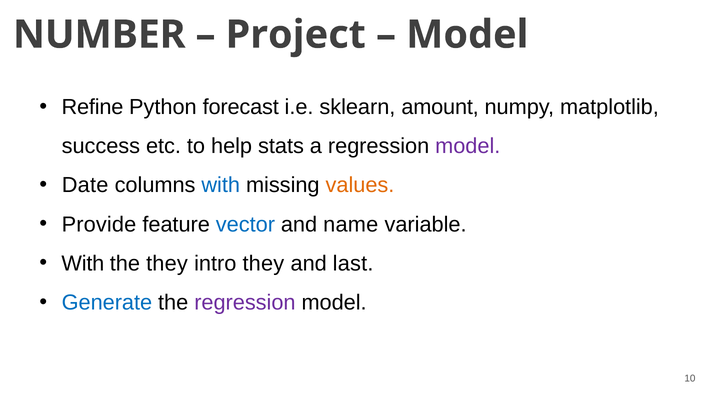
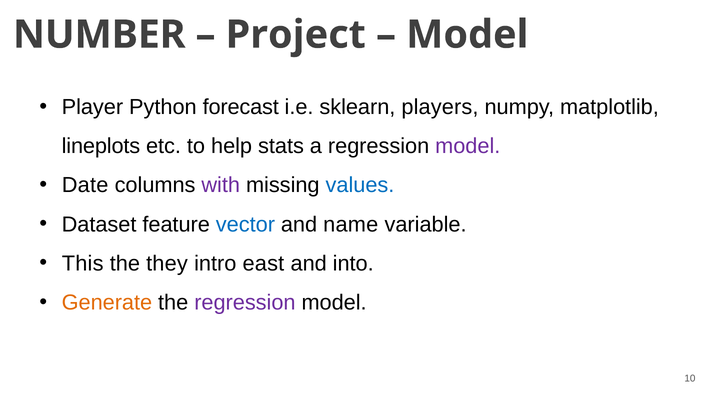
Refine: Refine -> Player (92, 107)
amount: amount -> players (440, 107)
success: success -> lineplots (101, 146)
with colour: blue -> purple (221, 186)
values colour: orange -> blue (360, 186)
Provide: Provide -> Dataset (99, 225)
With: With -> This (83, 264)
intro they: they -> east (263, 264)
last: last -> into (353, 264)
Generate colour: blue -> orange (107, 303)
